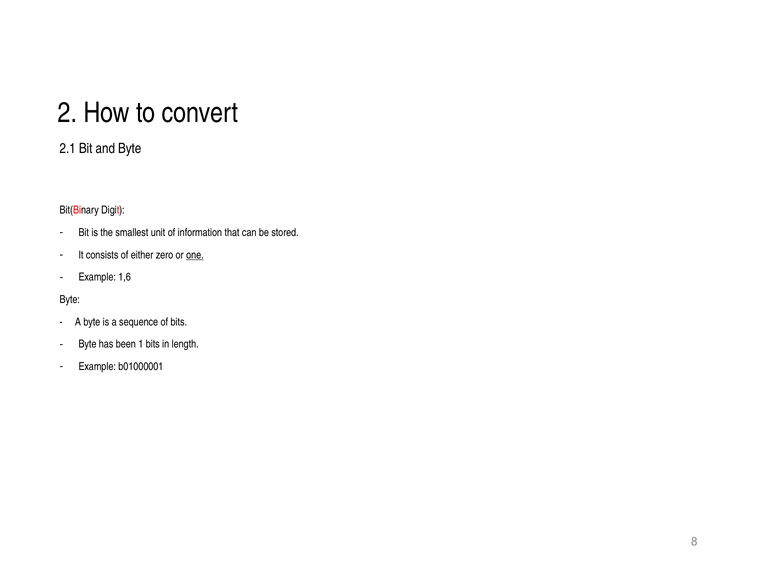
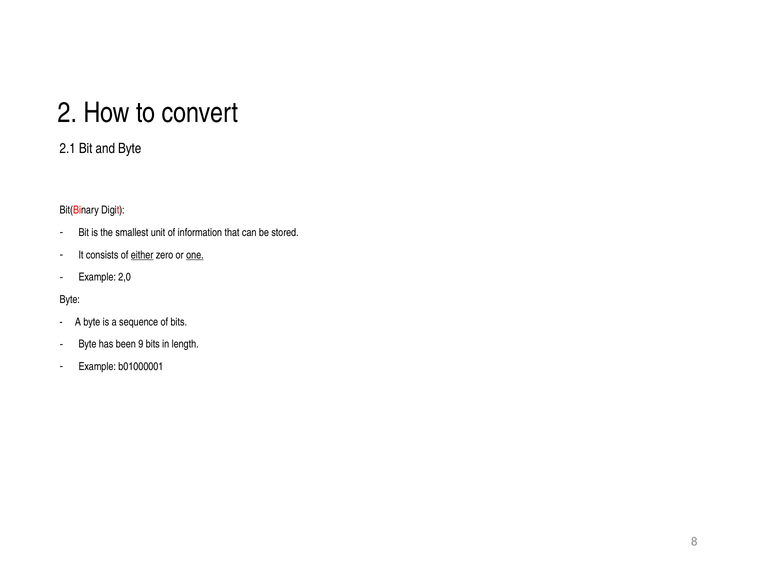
either underline: none -> present (142, 255)
1,6: 1,6 -> 2,0 (125, 278)
1: 1 -> 9 (141, 345)
